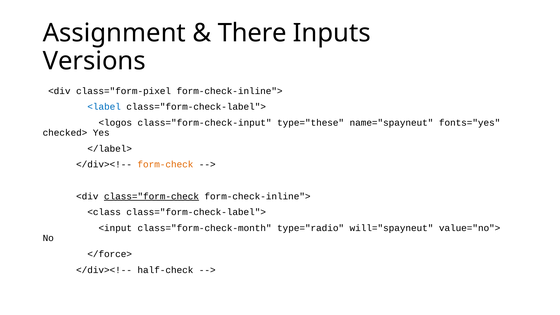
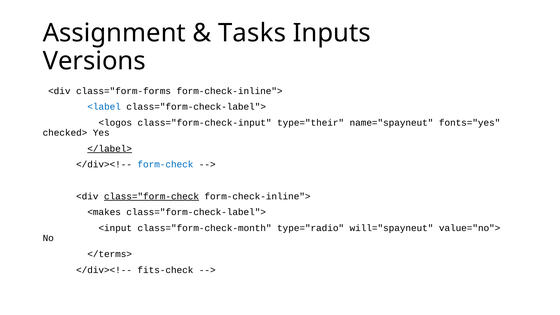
There: There -> Tasks (252, 33)
class="form-pixel: class="form-pixel -> class="form-forms (124, 91)
type="these: type="these -> type="their (311, 123)
</label> underline: none -> present (110, 149)
form-check colour: orange -> blue (165, 165)
<class: <class -> <makes (104, 212)
</force>: </force> -> </terms> (110, 254)
half-check: half-check -> fits-check (165, 270)
